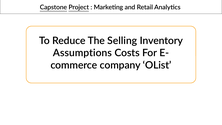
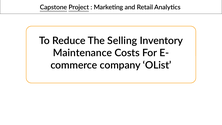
Assumptions: Assumptions -> Maintenance (82, 53)
